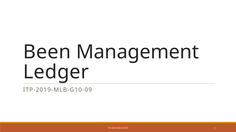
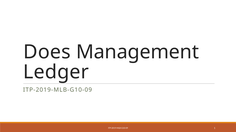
Been: Been -> Does (47, 52)
